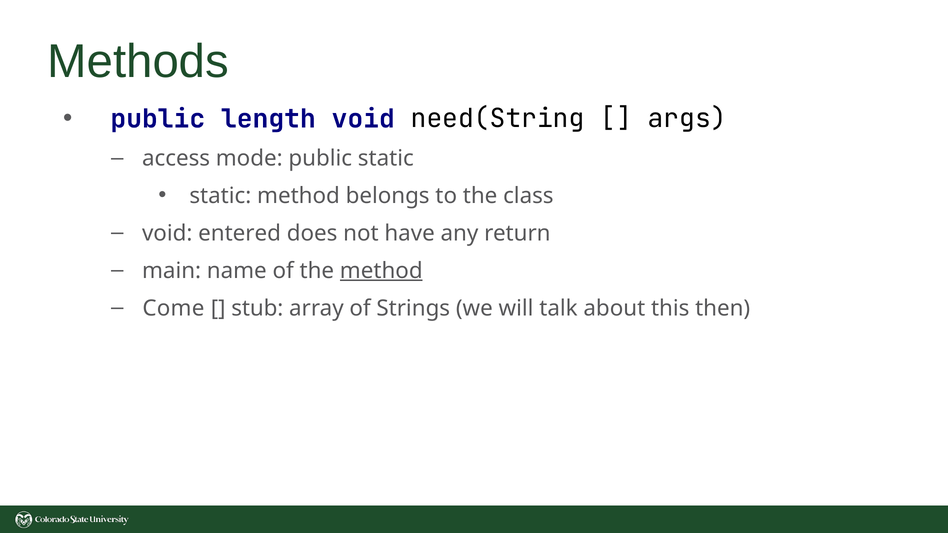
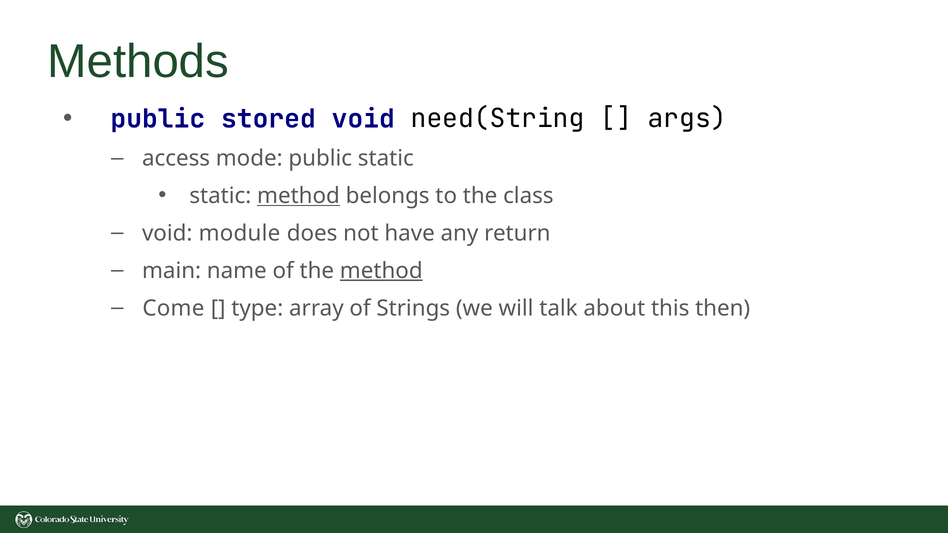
length: length -> stored (268, 119)
method underline: none -> present (298, 196)
entered: entered -> module (239, 233)
stub: stub -> type (257, 308)
